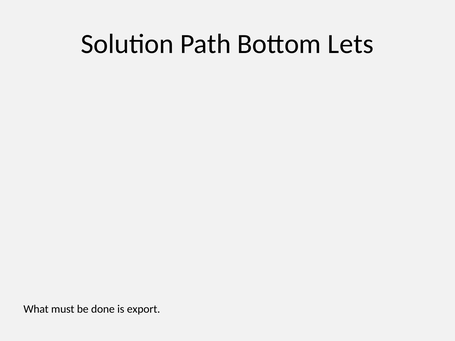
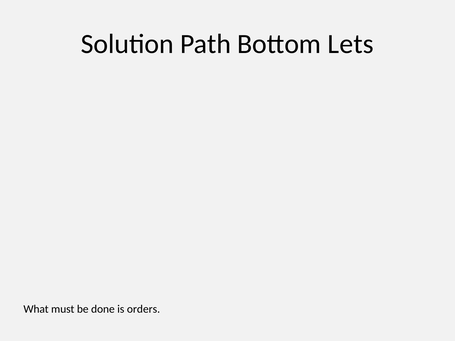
export: export -> orders (144, 309)
